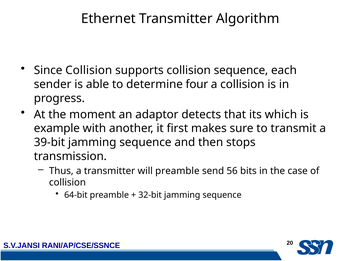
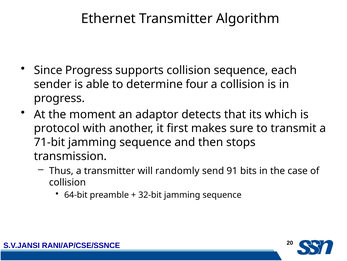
Since Collision: Collision -> Progress (89, 70)
example: example -> protocol (57, 128)
39-bit: 39-bit -> 71-bit (49, 142)
will preamble: preamble -> randomly (177, 170)
56: 56 -> 91 (232, 170)
